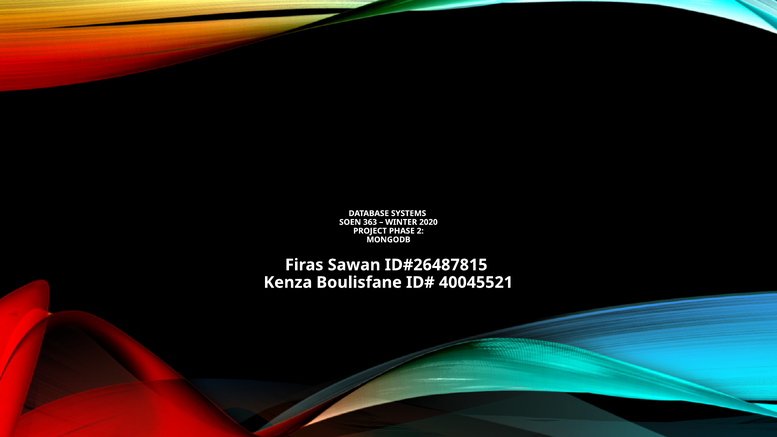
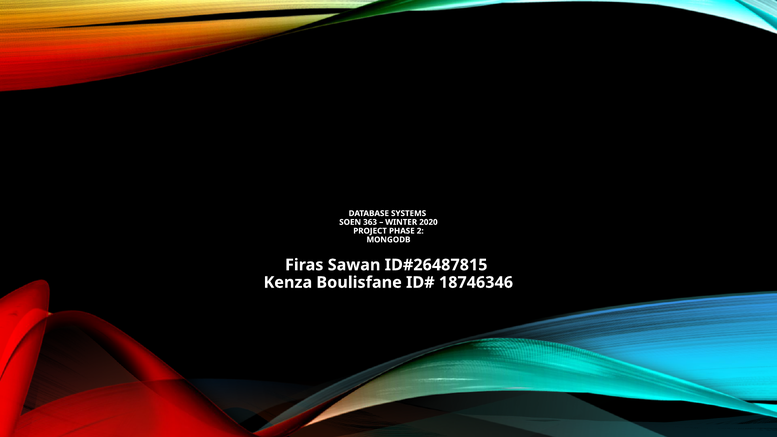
40045521: 40045521 -> 18746346 (476, 282)
